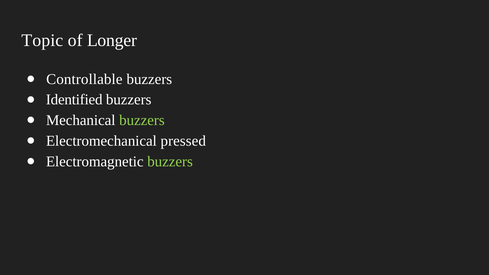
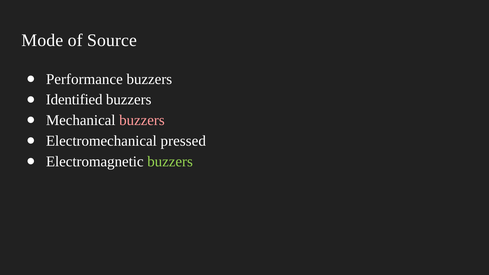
Topic: Topic -> Mode (42, 41)
Longer: Longer -> Source (112, 41)
Controllable: Controllable -> Performance (84, 79)
buzzers colour: light green -> pink (142, 120)
